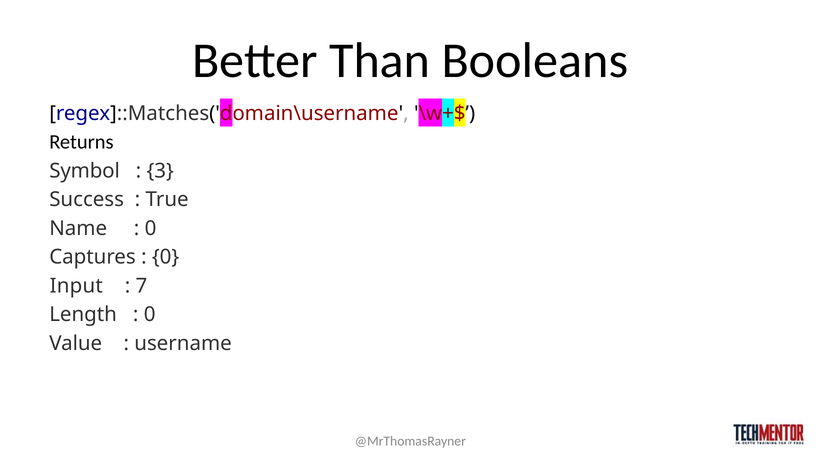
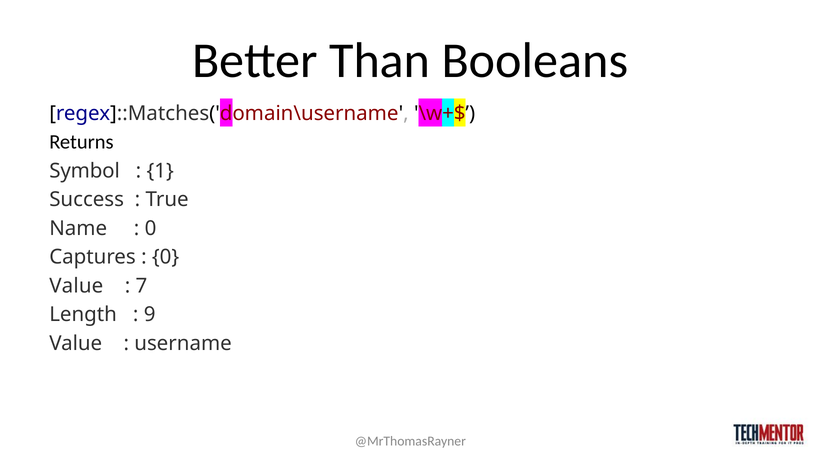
3: 3 -> 1 (160, 171)
Input: Input -> Value (76, 286)
0: 0 -> 9 (150, 315)
